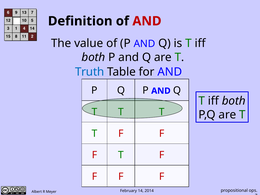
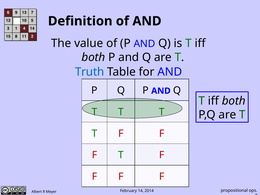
AND colour: red -> black (147, 21)
